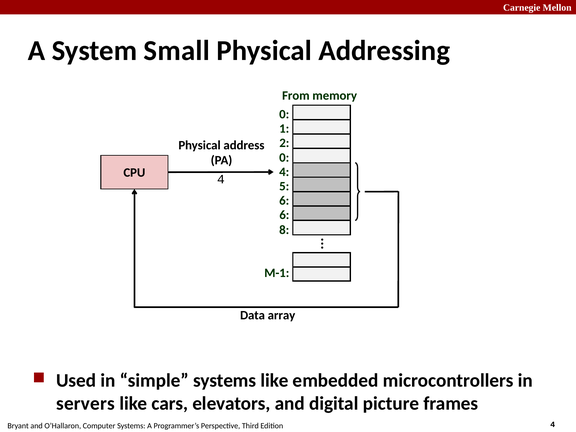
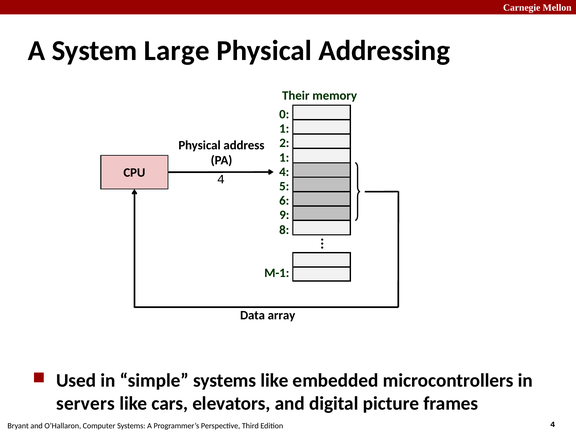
Small: Small -> Large (177, 51)
From: From -> Their (296, 96)
0: 0 -> 1 (284, 157)
6: 6 -> 9 (284, 215)
